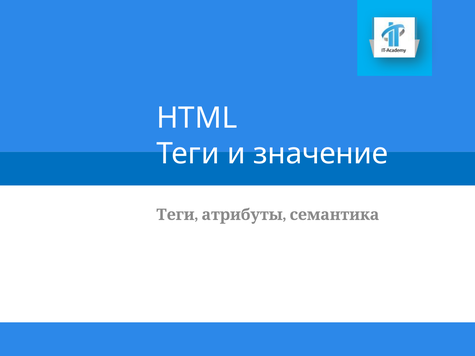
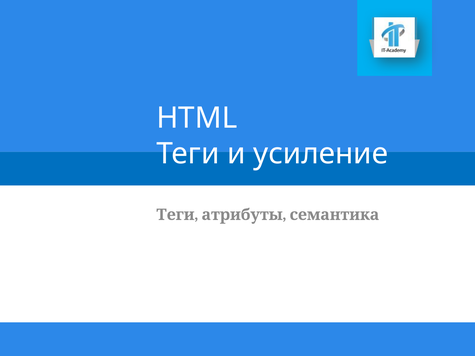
значение: значение -> усиление (321, 154)
